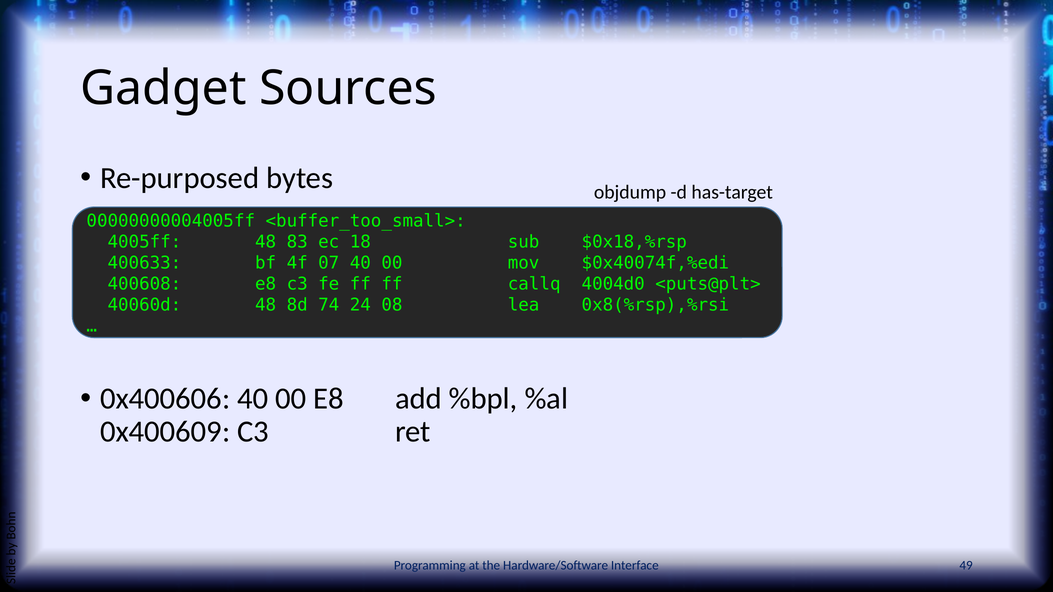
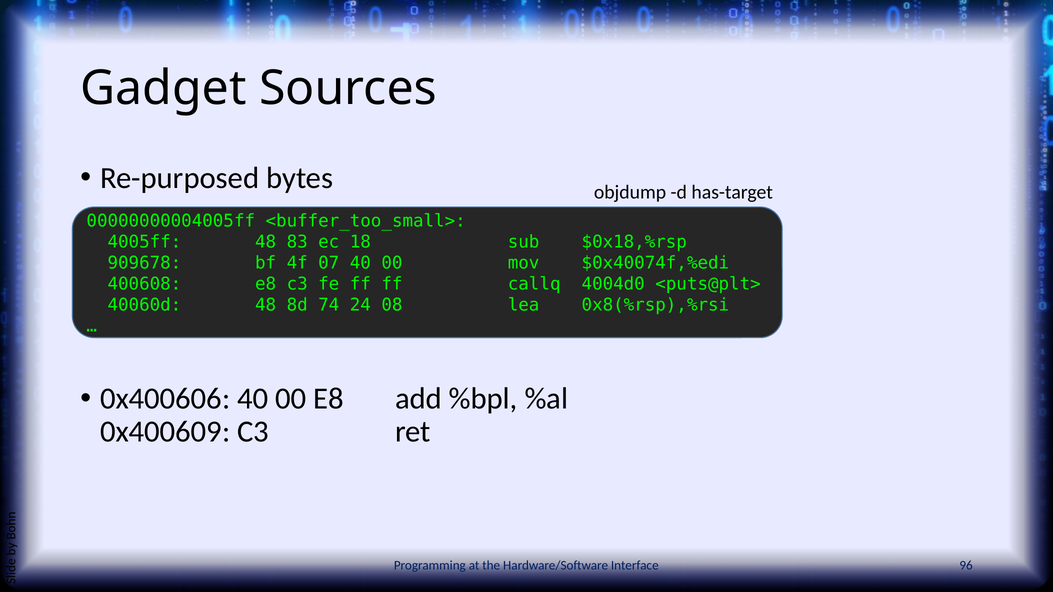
400633: 400633 -> 909678 (144, 263)
49: 49 -> 96 (966, 566)
